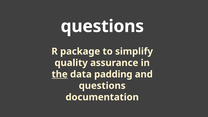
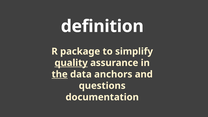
questions: questions -> definition (102, 26)
quality underline: none -> present (71, 63)
padding: padding -> anchors (113, 74)
